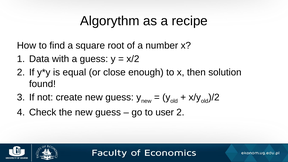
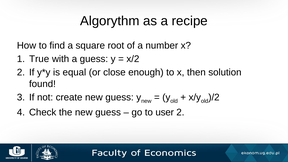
Data: Data -> True (39, 59)
